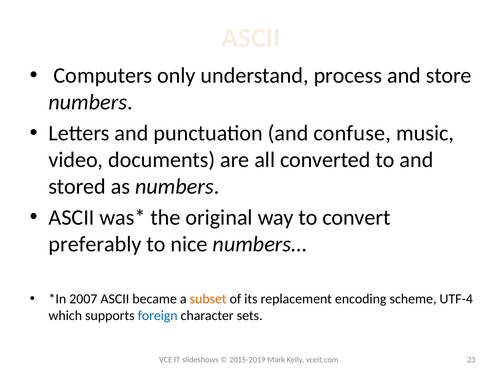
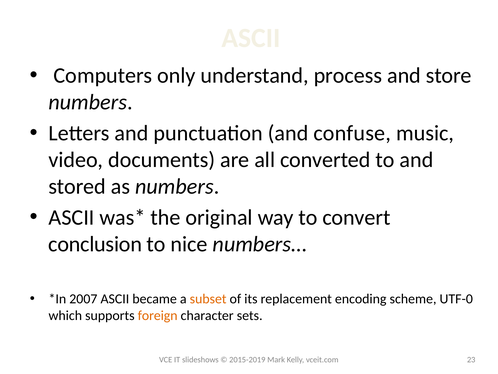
preferably: preferably -> conclusion (95, 244)
UTF-4: UTF-4 -> UTF-0 (456, 299)
foreign colour: blue -> orange (158, 315)
